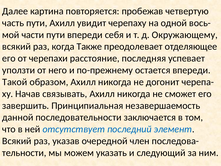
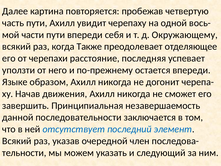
Такой: Такой -> Языке (15, 82)
связывать: связывать -> движения (65, 94)
